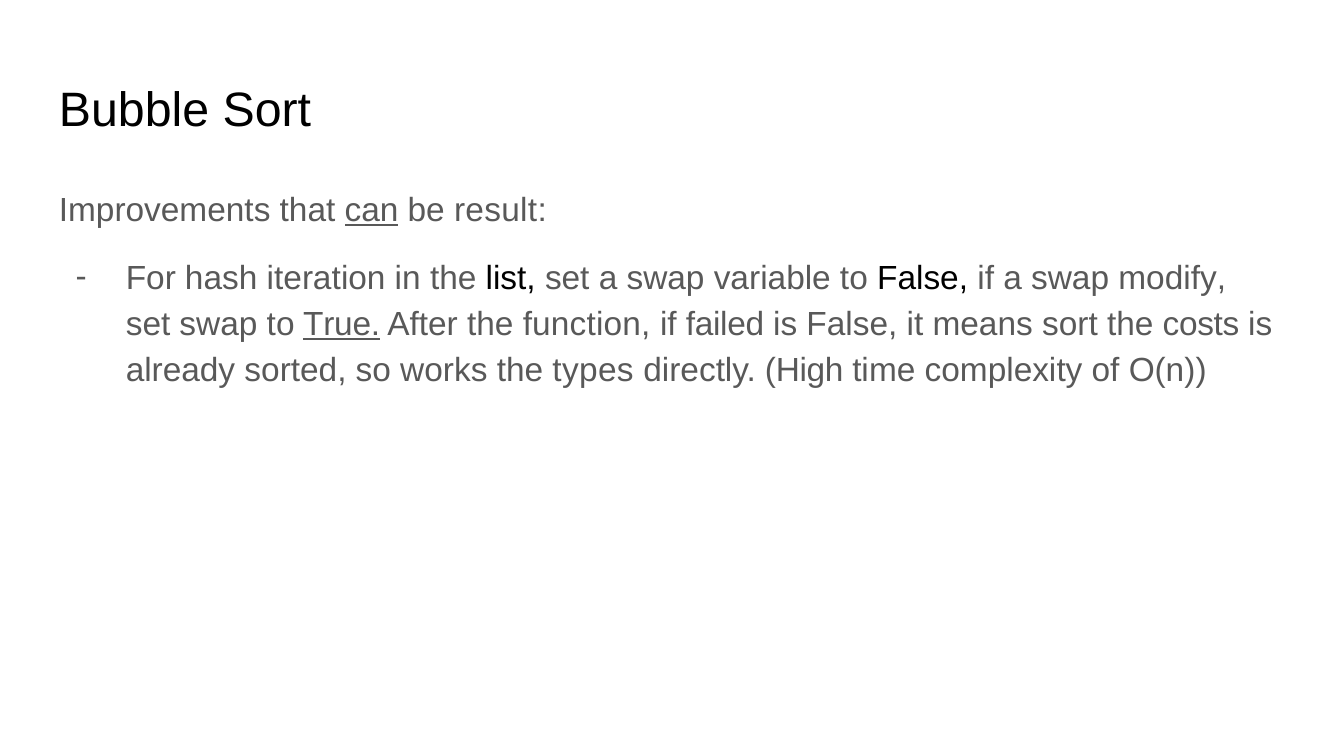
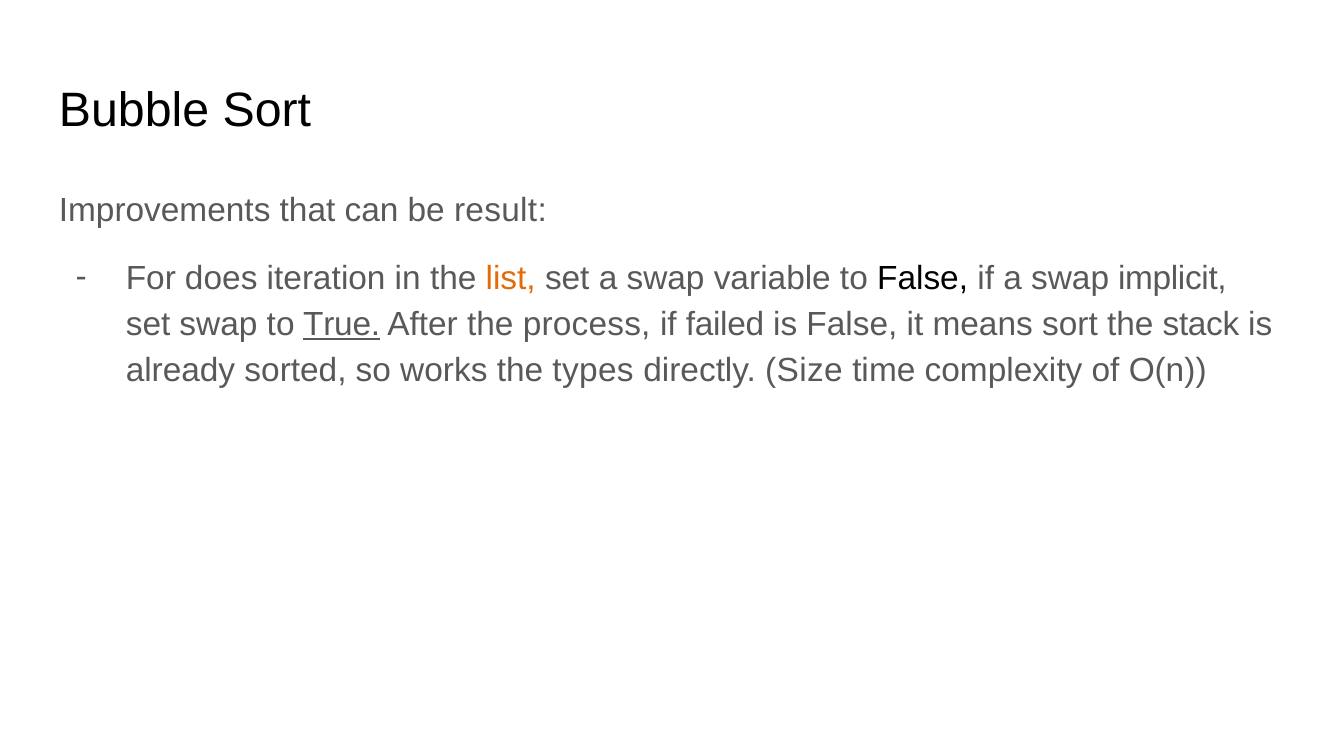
can underline: present -> none (372, 210)
hash: hash -> does (221, 279)
list colour: black -> orange (511, 279)
modify: modify -> implicit (1172, 279)
function: function -> process (587, 325)
costs: costs -> stack (1201, 325)
High: High -> Size (804, 371)
